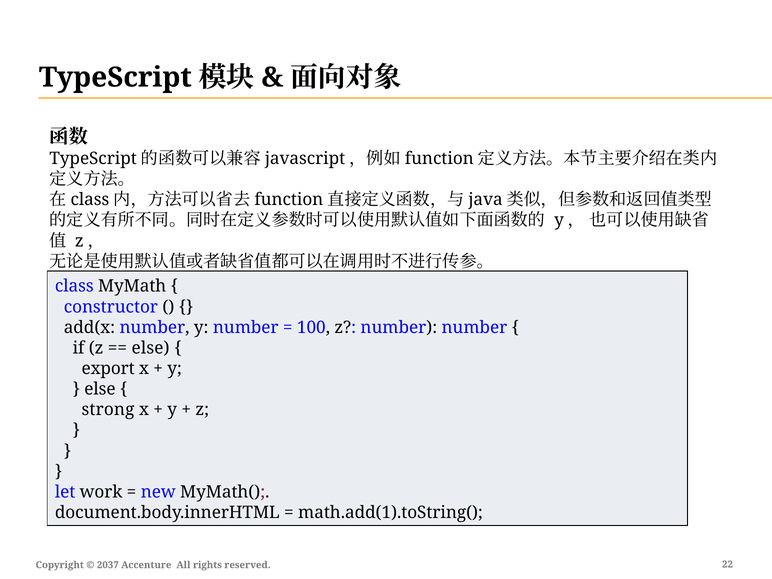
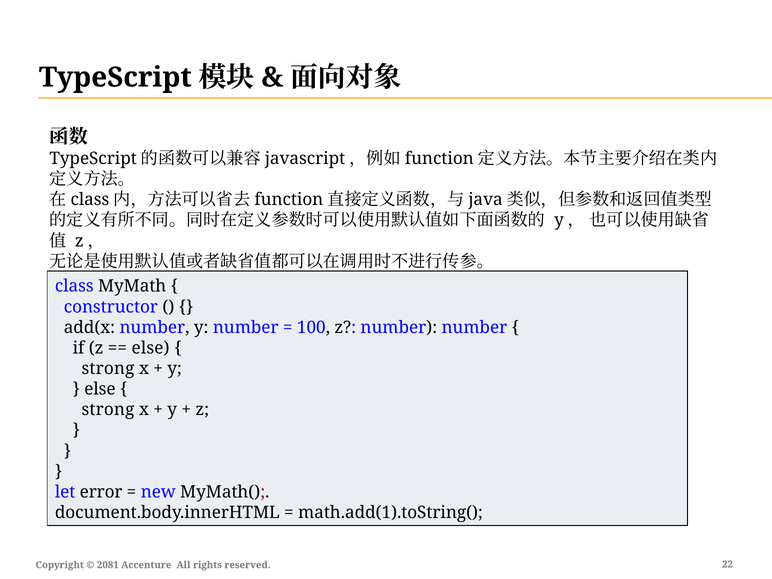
export: export -> strong (108, 369)
work: work -> error (101, 492)
2037: 2037 -> 2081 (108, 565)
